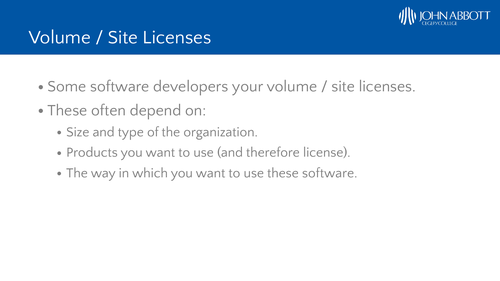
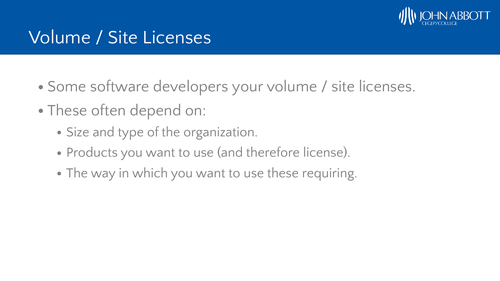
these software: software -> requiring (330, 173)
